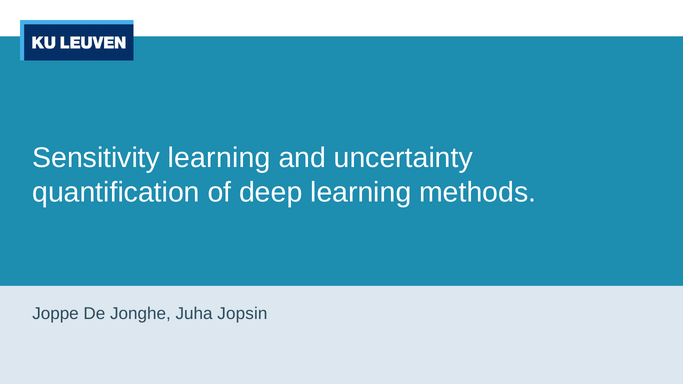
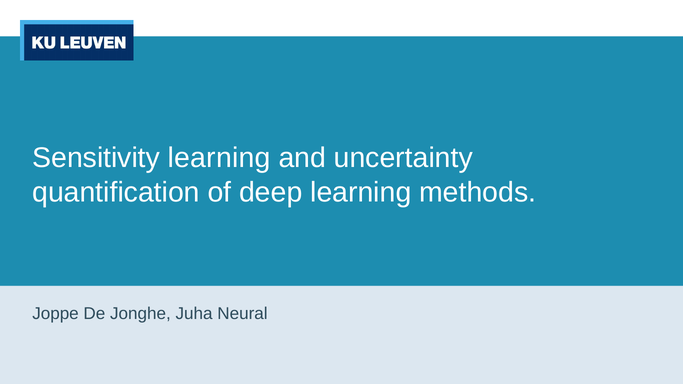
Jopsin: Jopsin -> Neural (242, 314)
